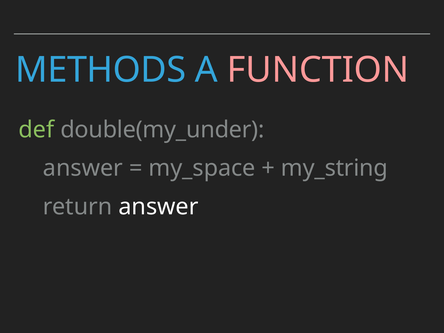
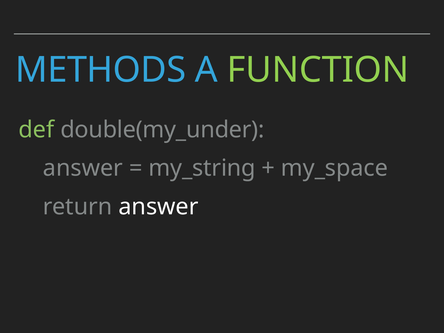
FUNCTION colour: pink -> light green (318, 70)
my_space: my_space -> my_string (202, 168)
my_string: my_string -> my_space (334, 168)
